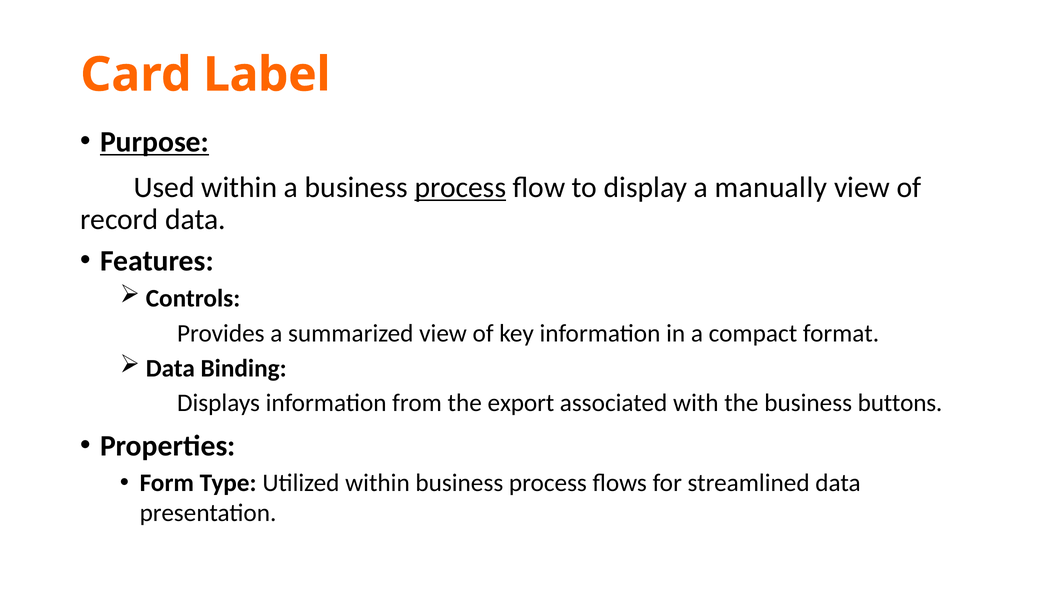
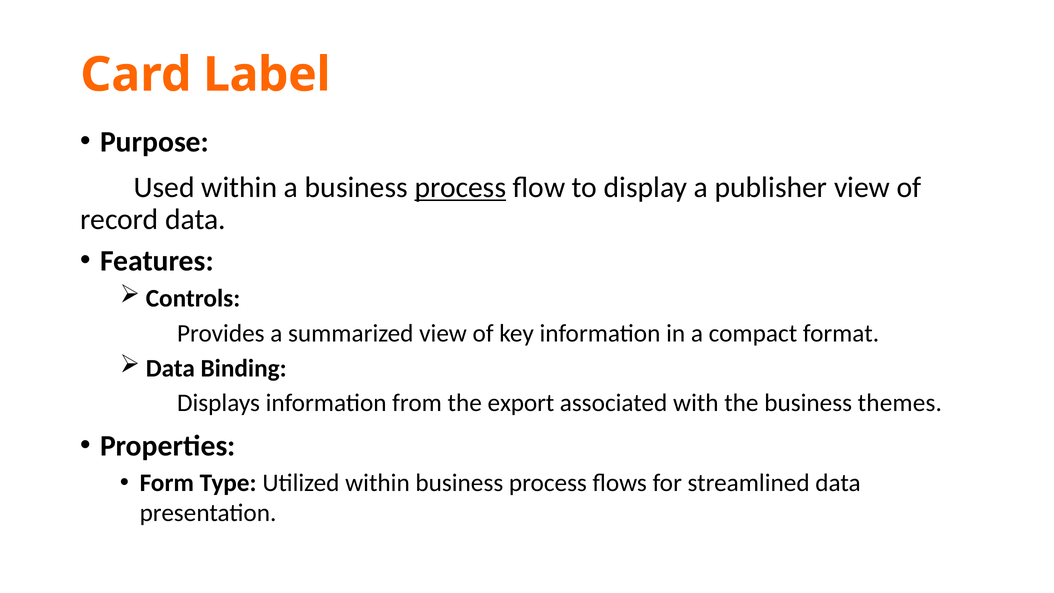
Purpose underline: present -> none (155, 142)
manually: manually -> publisher (771, 187)
buttons: buttons -> themes (900, 403)
